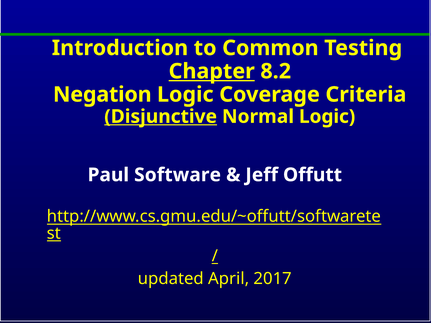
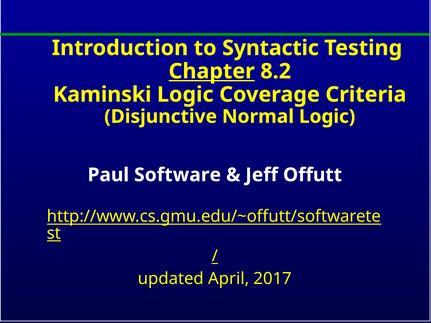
Common: Common -> Syntactic (270, 48)
Negation: Negation -> Kaminski (102, 95)
Disjunctive underline: present -> none (161, 117)
